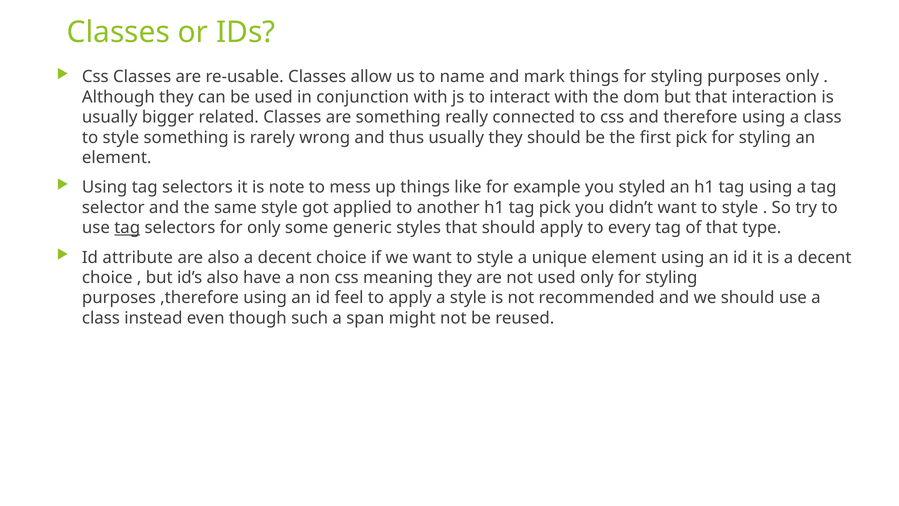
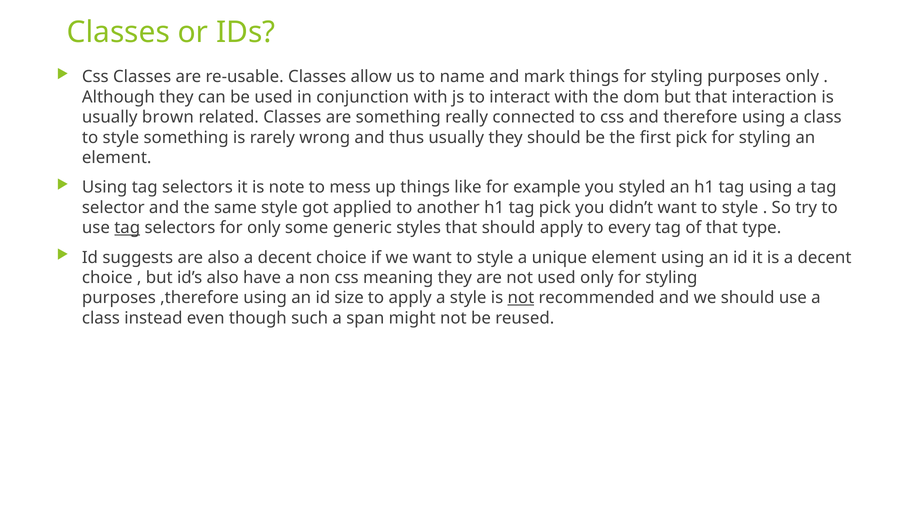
bigger: bigger -> brown (168, 117)
attribute: attribute -> suggests (138, 257)
feel: feel -> size (349, 298)
not underline: none -> present (521, 298)
